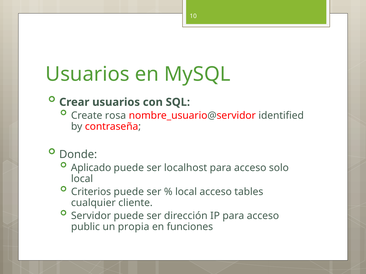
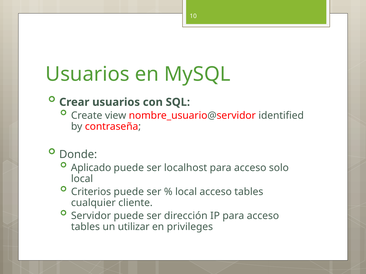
rosa: rosa -> view (116, 116)
public: public -> tables (85, 227)
propia: propia -> utilizar (134, 227)
funciones: funciones -> privileges (190, 227)
